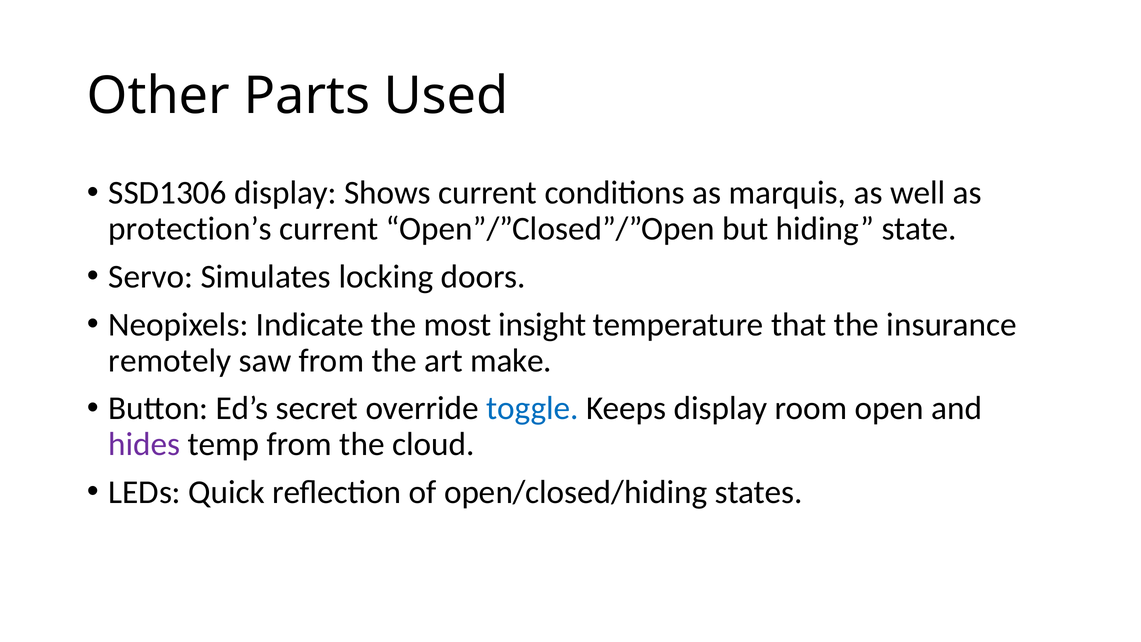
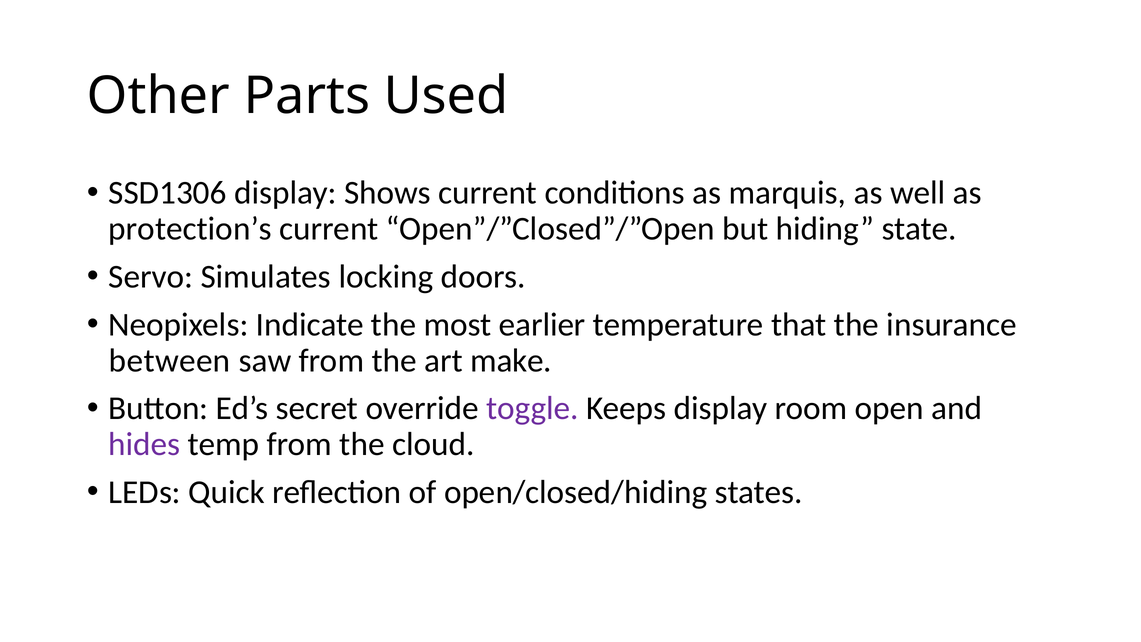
insight: insight -> earlier (542, 325)
remotely: remotely -> between (170, 360)
toggle colour: blue -> purple (533, 408)
